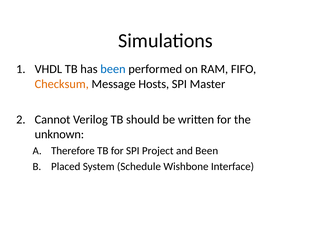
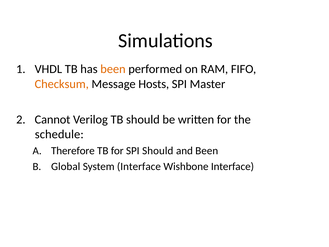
been colour: blue -> orange (113, 69)
unknown: unknown -> schedule (59, 134)
SPI Project: Project -> Should (158, 151)
Placed: Placed -> Global (66, 166)
System Schedule: Schedule -> Interface (139, 166)
